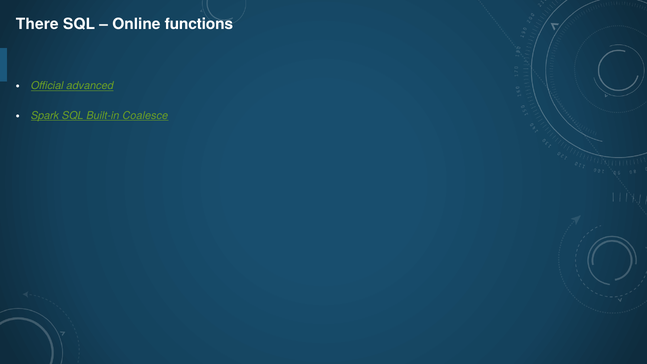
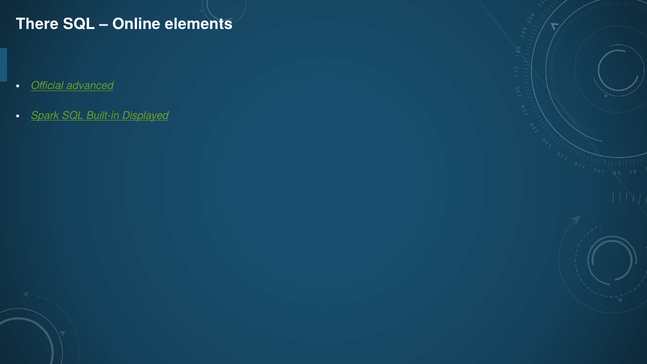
functions: functions -> elements (199, 24)
Coalesce: Coalesce -> Displayed (145, 115)
